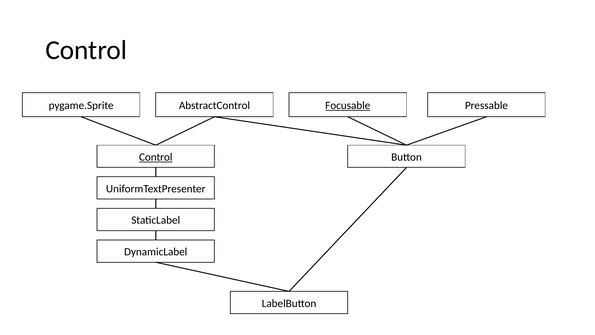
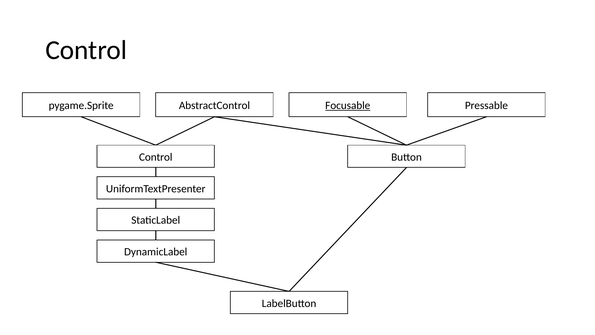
Control underline: present -> none (156, 157)
